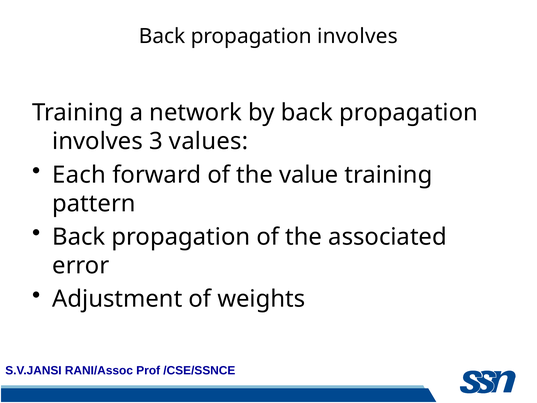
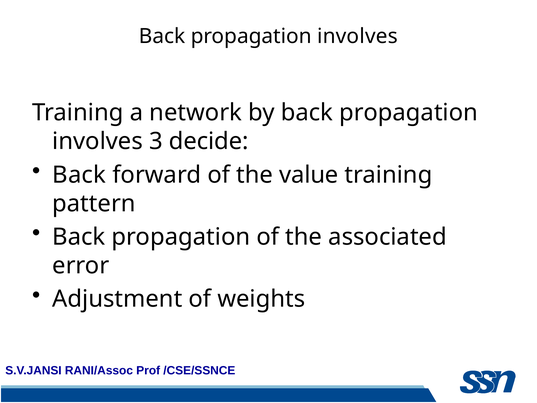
values: values -> decide (209, 141)
Each: Each -> Back (79, 175)
